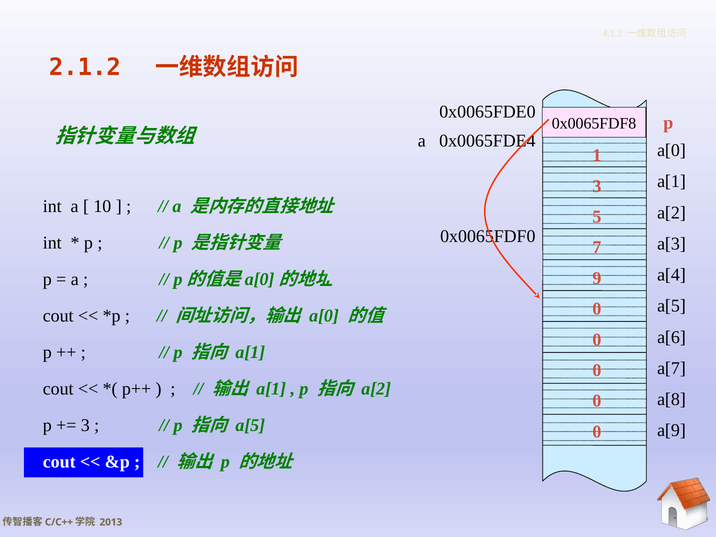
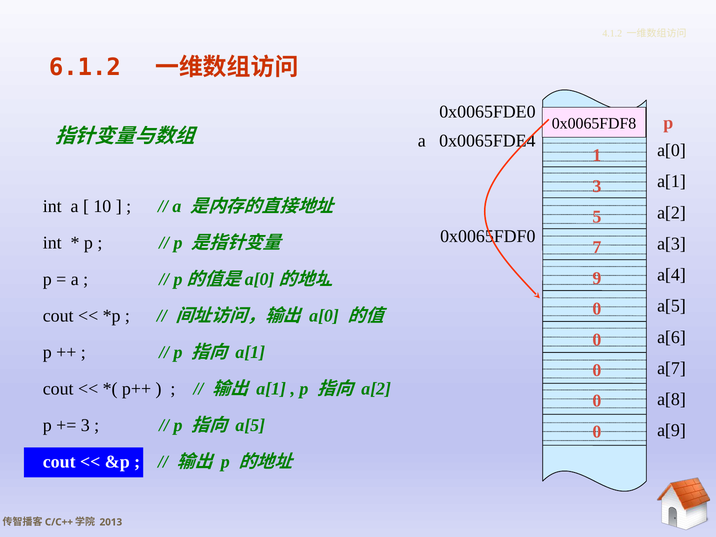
2.1.2: 2.1.2 -> 6.1.2 (85, 67)
